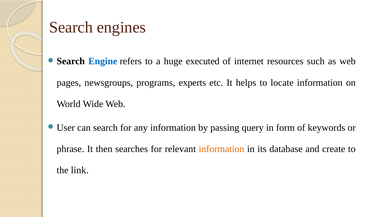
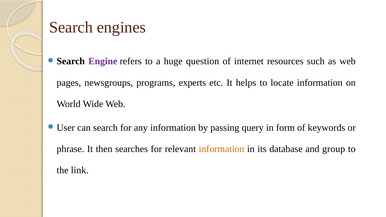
Engine colour: blue -> purple (103, 61)
executed: executed -> question (203, 61)
create: create -> group (334, 149)
